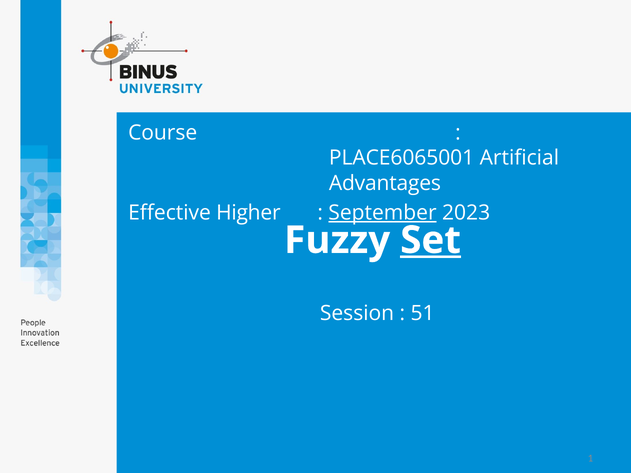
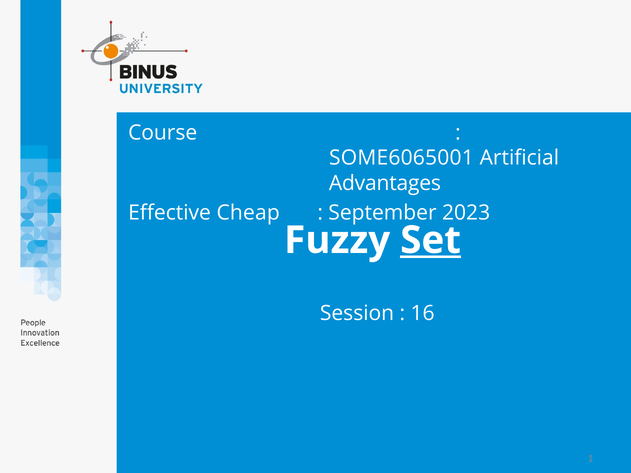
PLACE6065001: PLACE6065001 -> SOME6065001 (401, 158)
Higher: Higher -> Cheap (248, 213)
September underline: present -> none (382, 213)
51: 51 -> 16 (423, 314)
